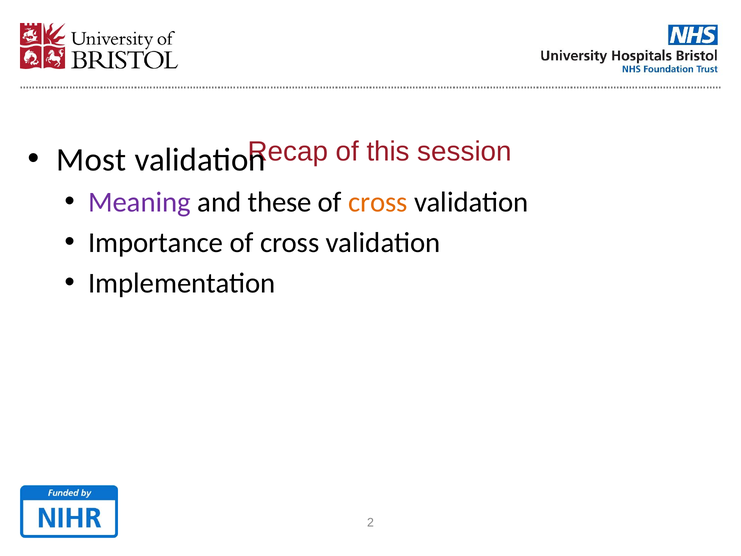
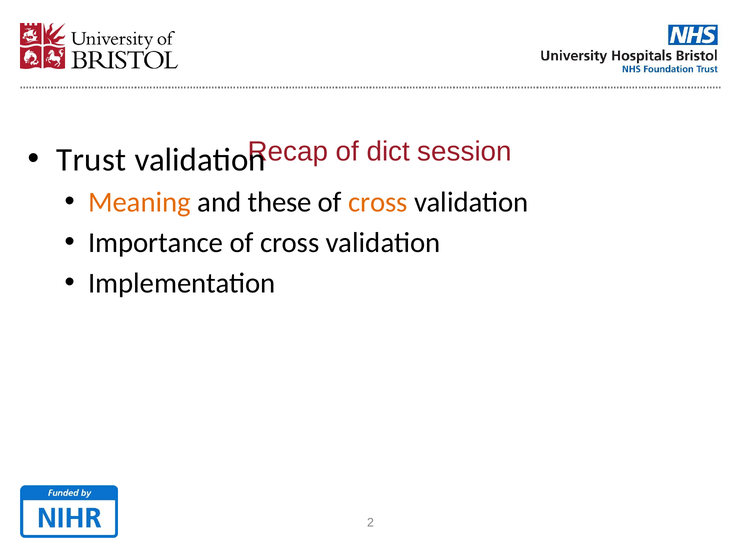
this: this -> dict (388, 152)
Most: Most -> Trust (91, 160)
Meaning colour: purple -> orange (140, 202)
